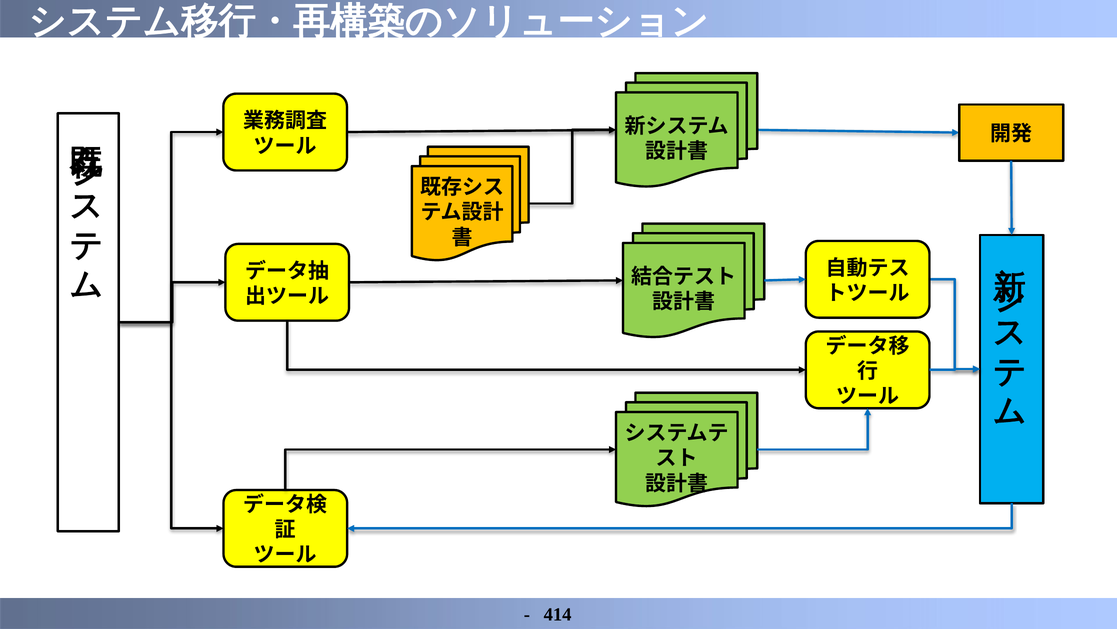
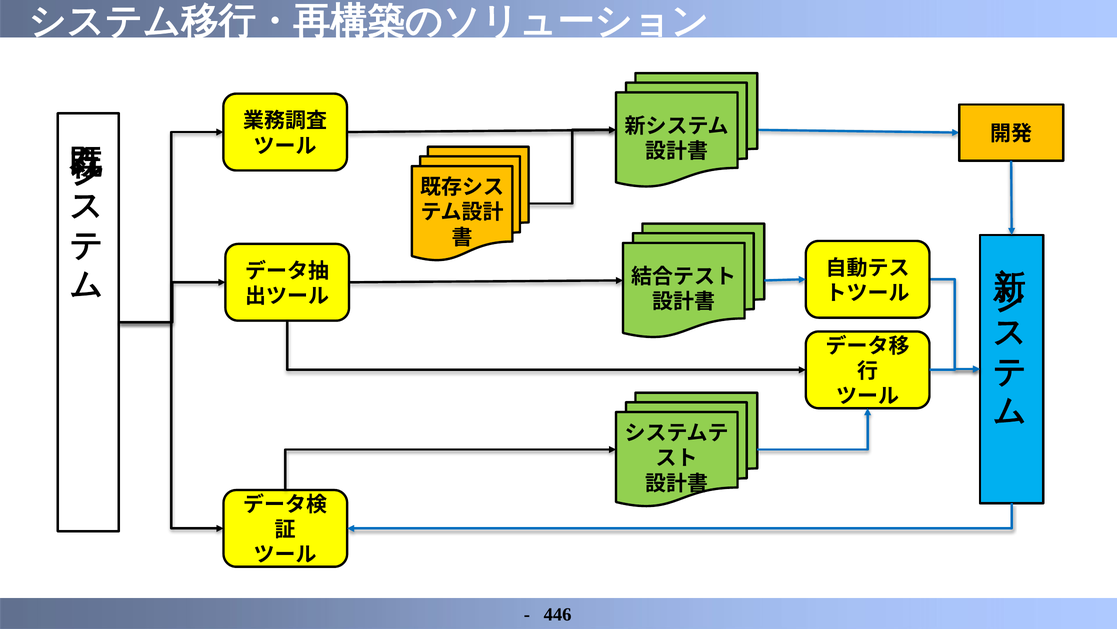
414: 414 -> 446 (558, 614)
